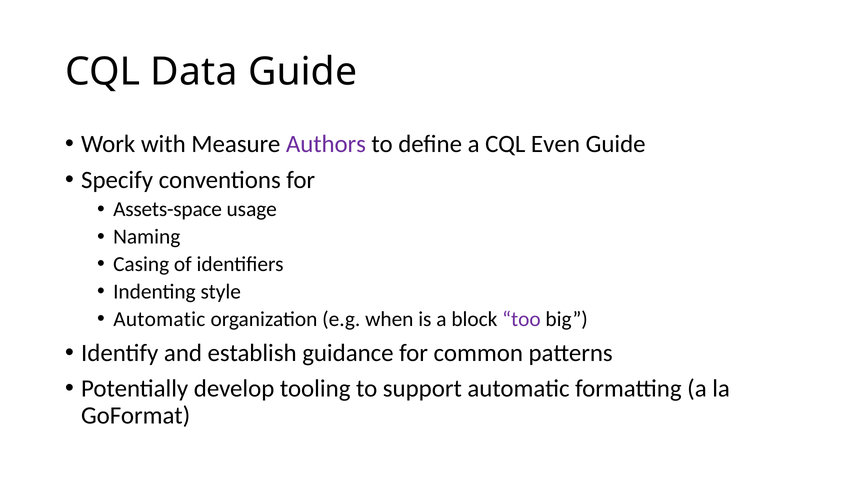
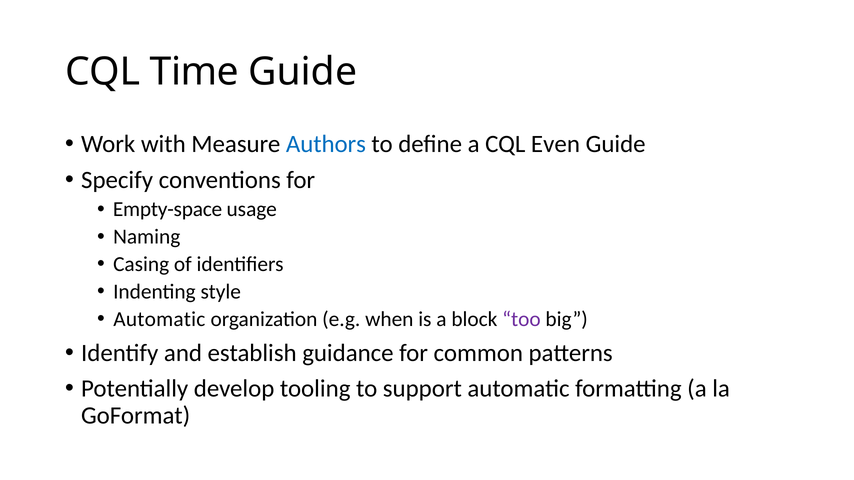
Data: Data -> Time (194, 72)
Authors colour: purple -> blue (326, 144)
Assets-space: Assets-space -> Empty-space (168, 210)
